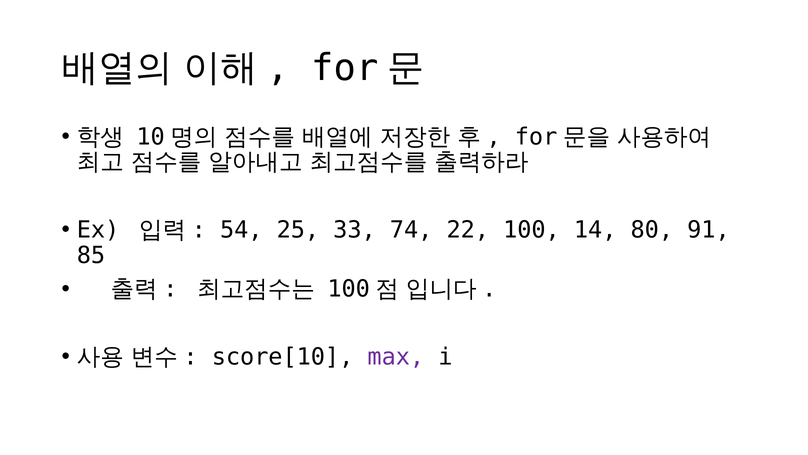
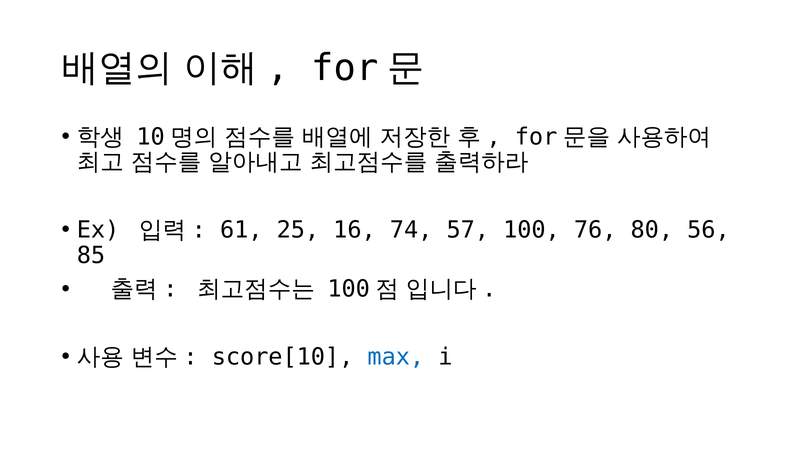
54: 54 -> 61 (241, 230)
33: 33 -> 16 (355, 230)
22: 22 -> 57 (468, 230)
14: 14 -> 76 (595, 230)
91: 91 -> 56 (708, 230)
max colour: purple -> blue (396, 356)
